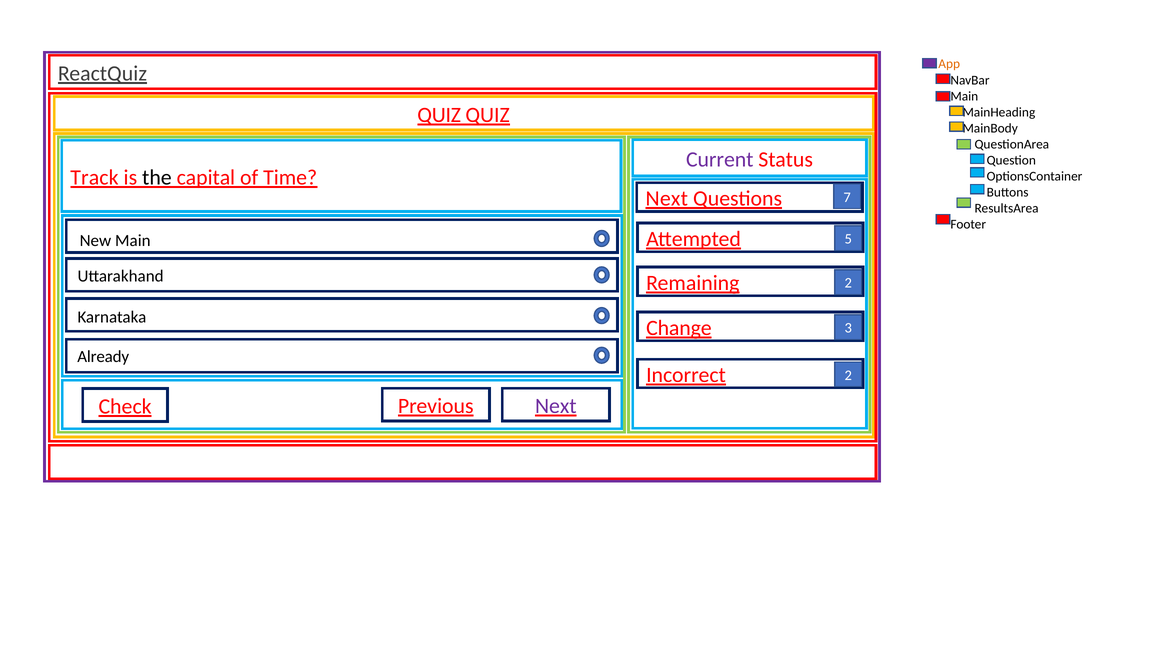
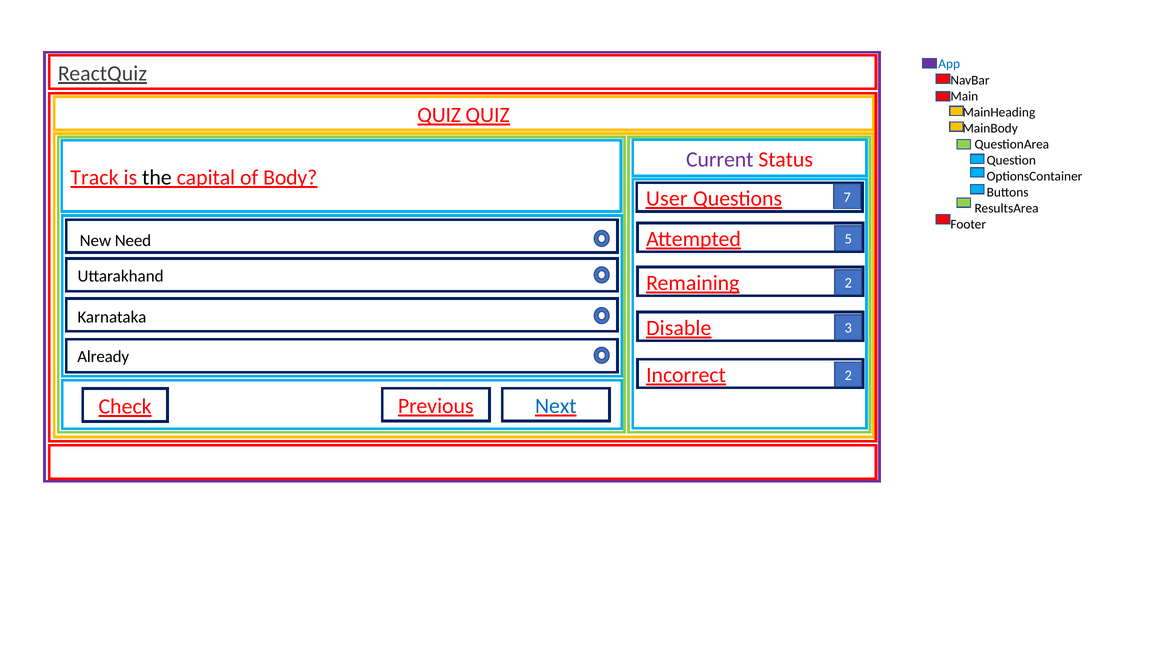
App colour: orange -> blue (949, 64)
Time: Time -> Body (290, 177)
Next: Next -> User (667, 198)
New Main: Main -> Need (133, 241)
Change: Change -> Disable (679, 328)
Next colour: purple -> blue (556, 406)
